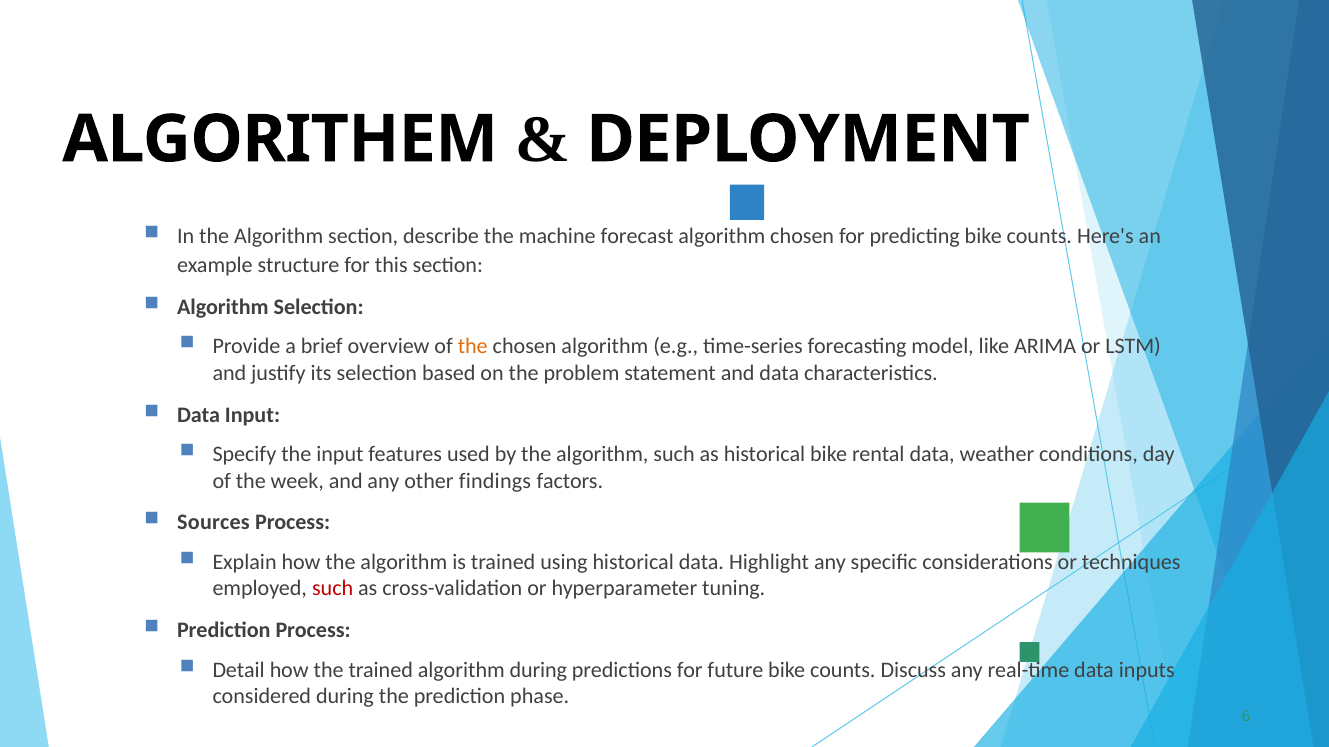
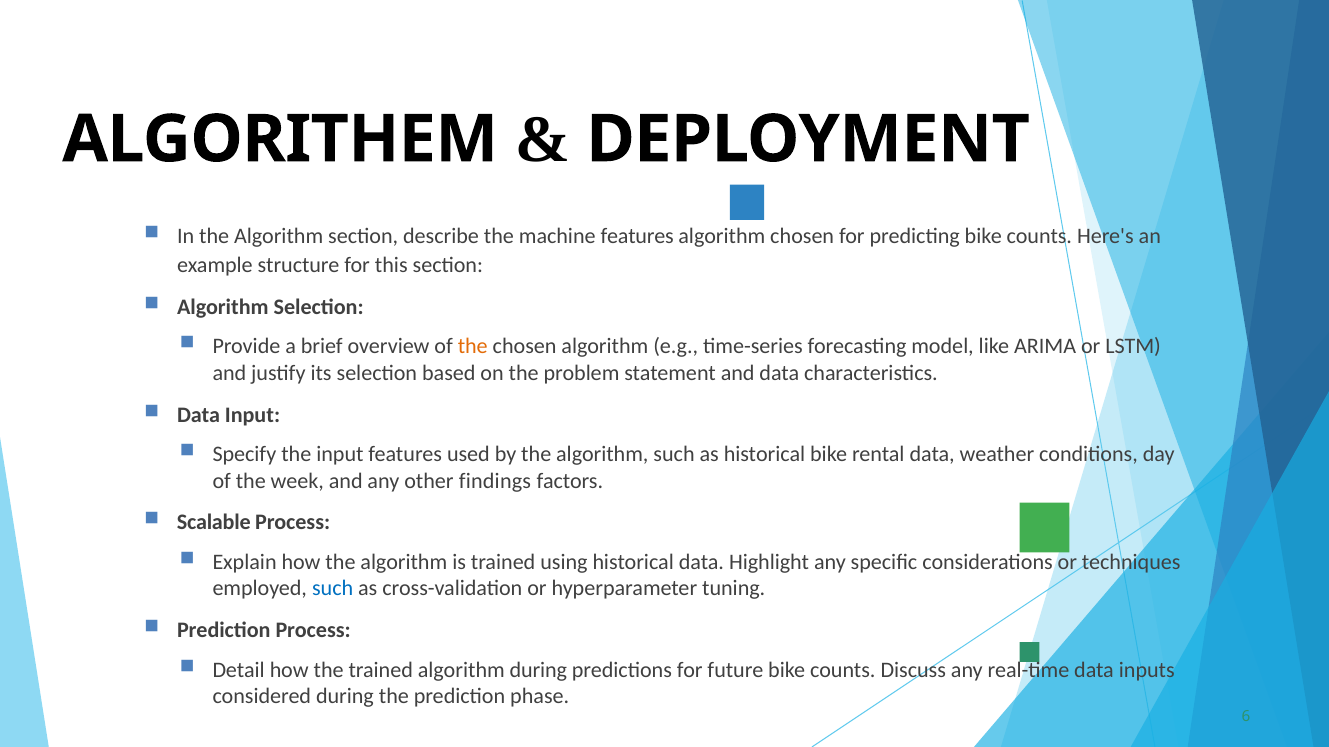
machine forecast: forecast -> features (637, 236)
Sources: Sources -> Scalable (214, 523)
such colour: red -> blue (333, 589)
